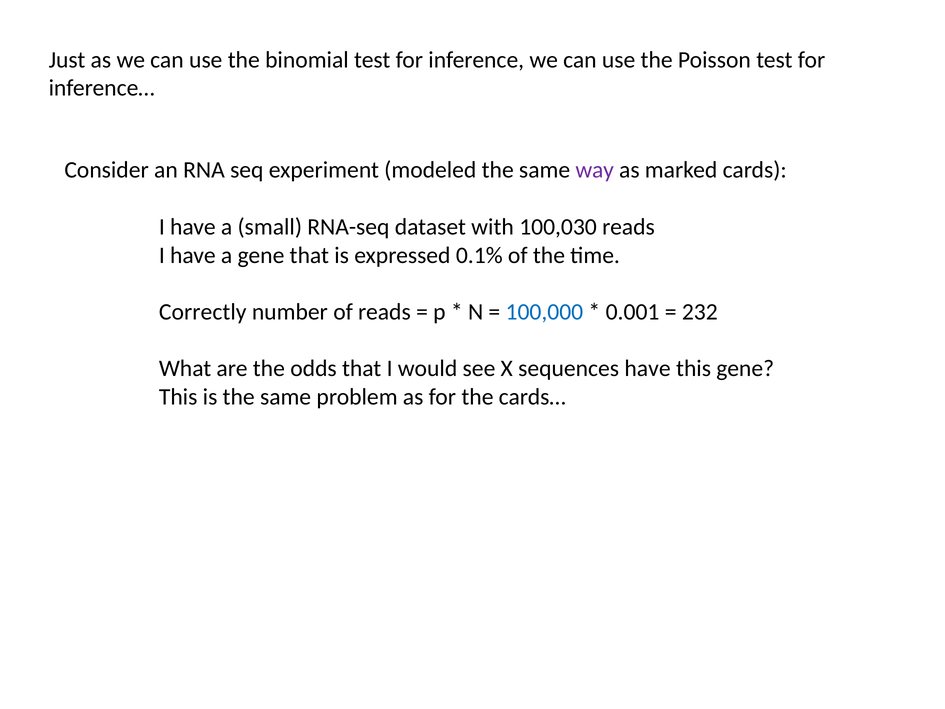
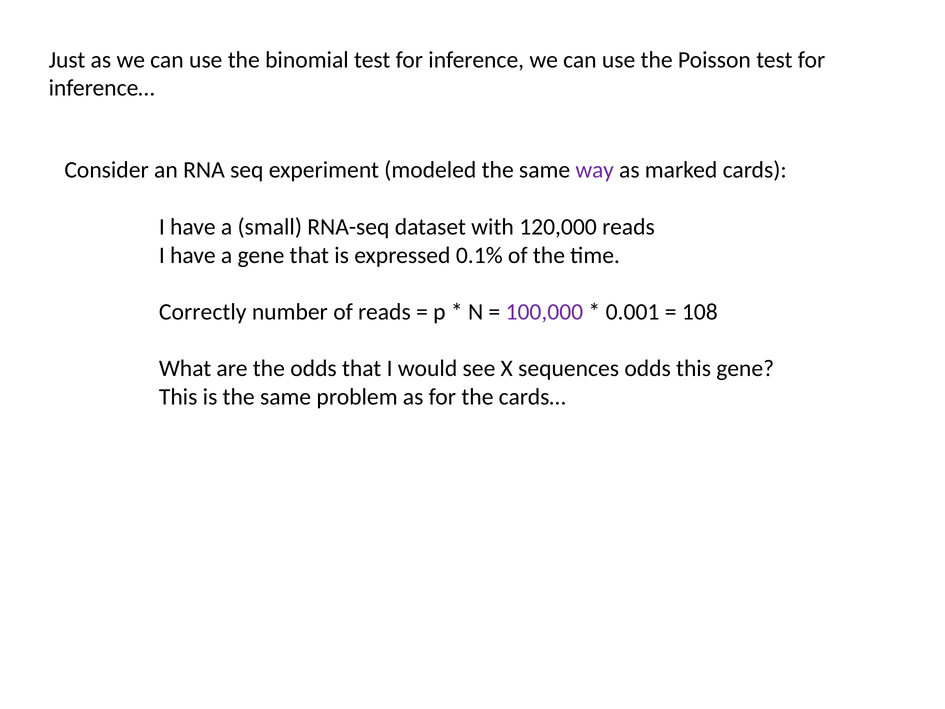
100,030: 100,030 -> 120,000 (558, 227)
100,000 colour: blue -> purple (544, 312)
232: 232 -> 108 (700, 312)
sequences have: have -> odds (648, 369)
